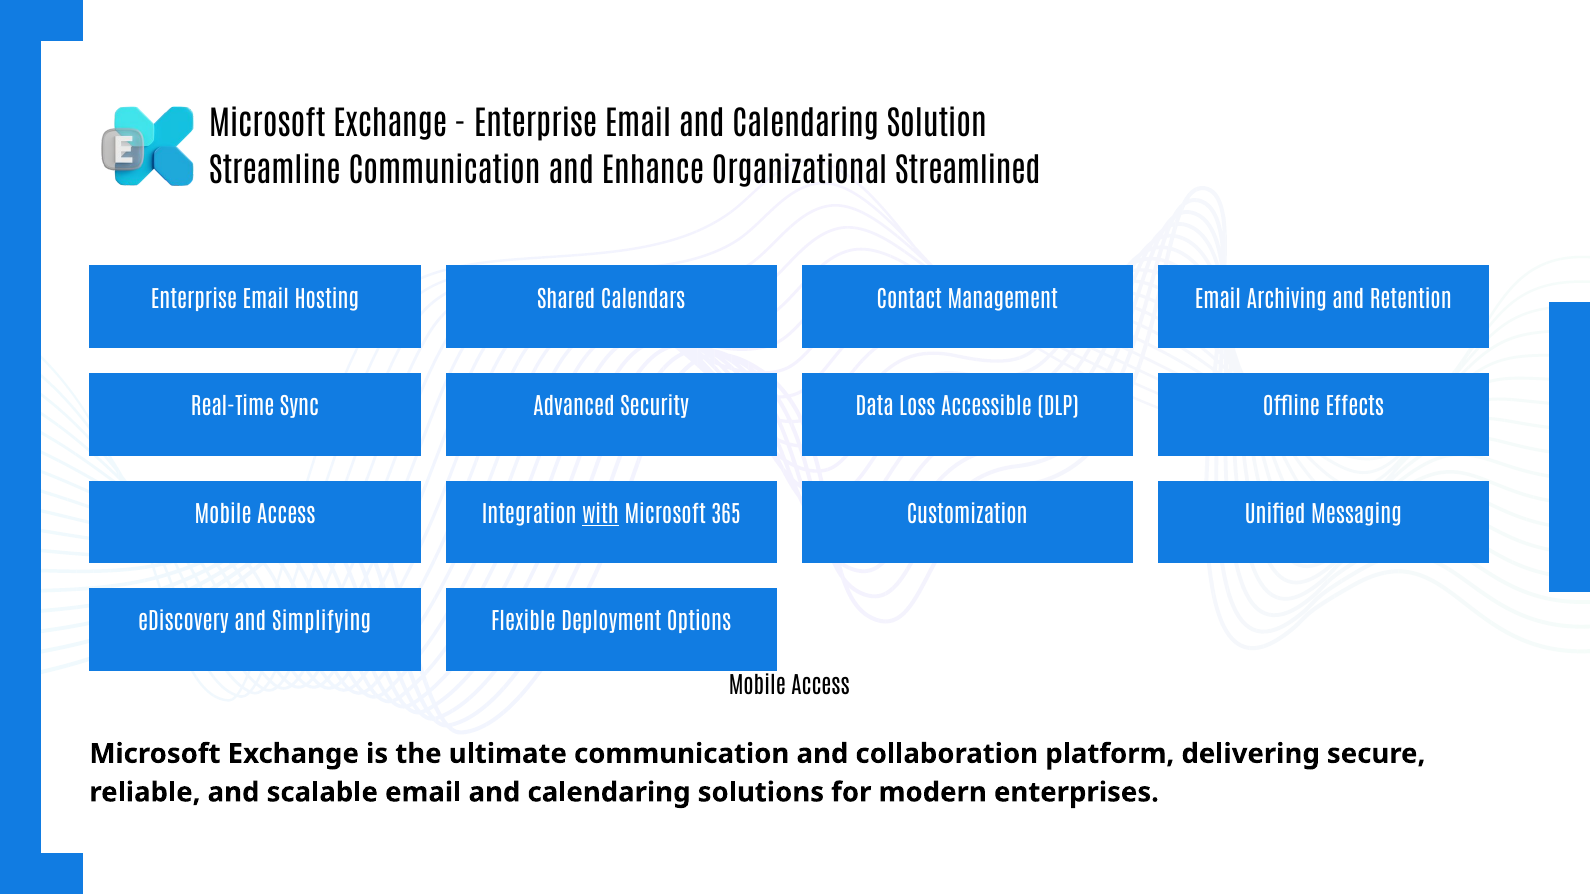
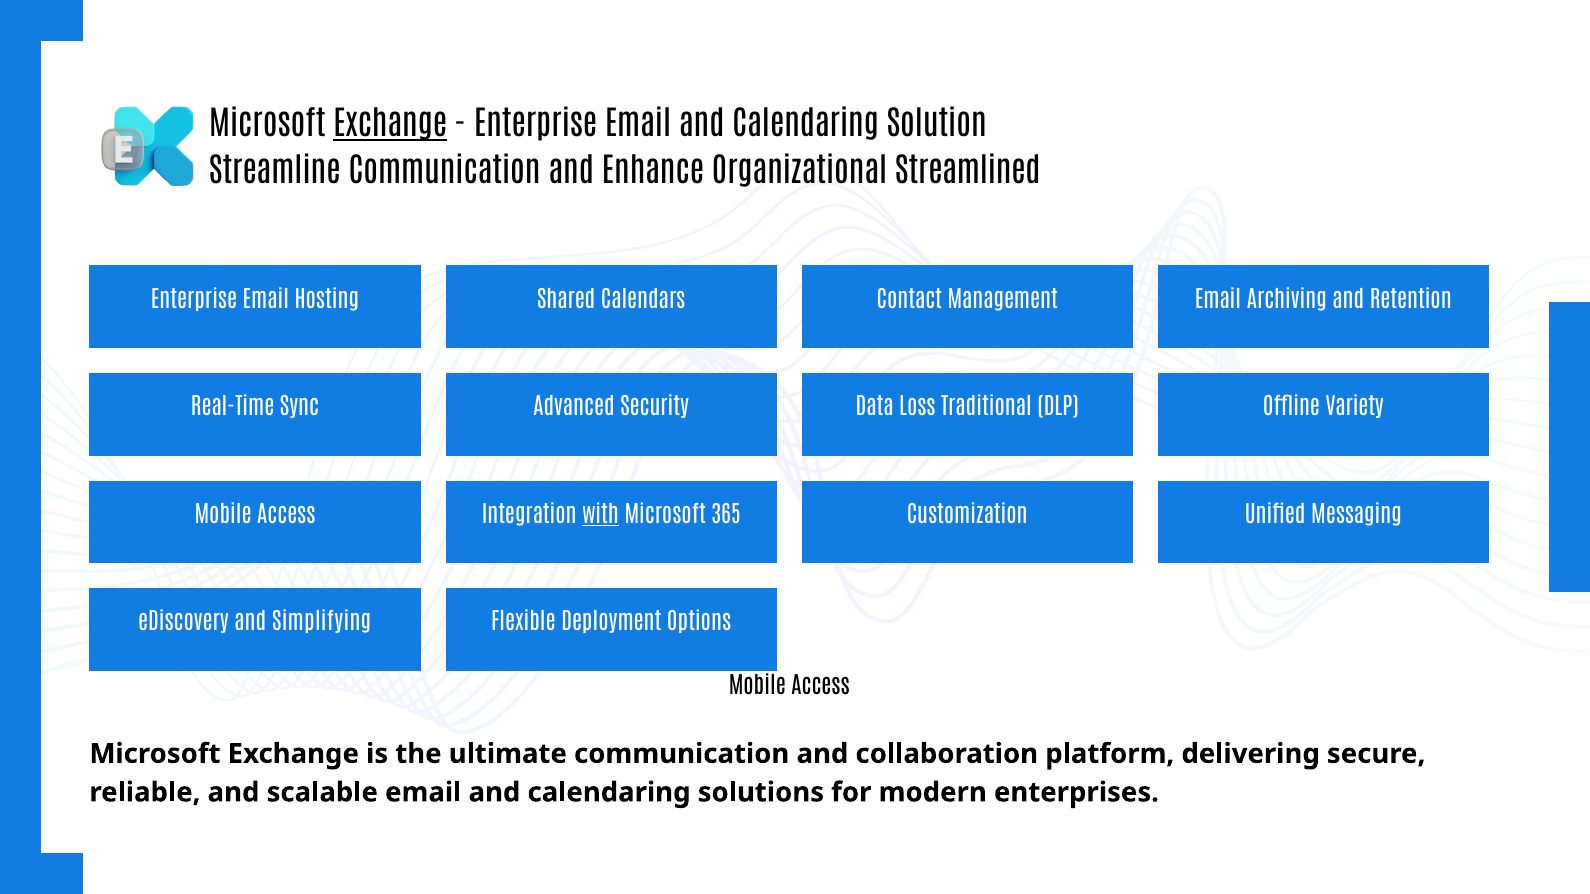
Exchange underline: none -> present (390, 126)
Accessible: Accessible -> Traditional (986, 408)
Effects: Effects -> Variety (1355, 408)
